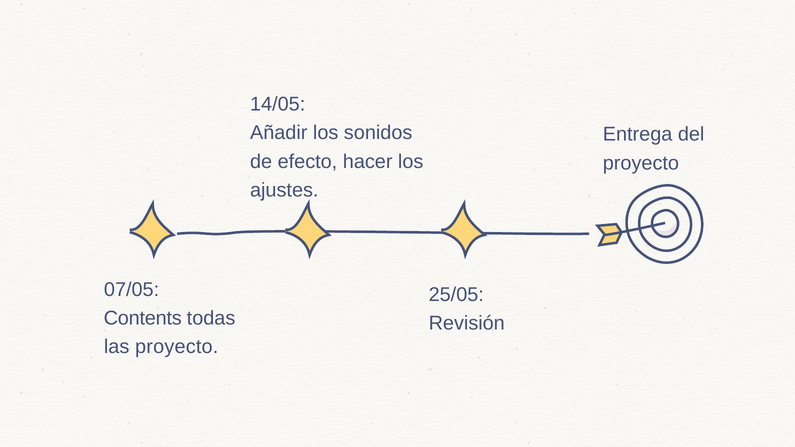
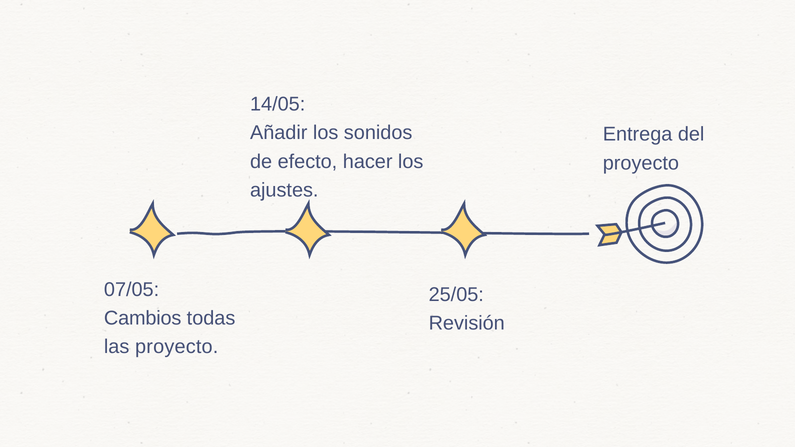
Contents: Contents -> Cambios (143, 318)
